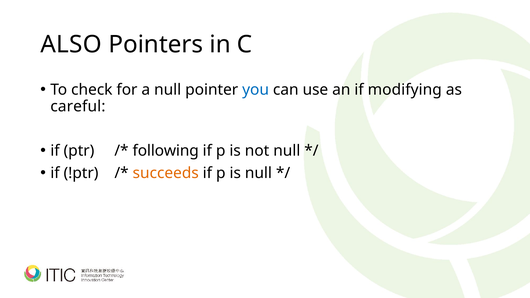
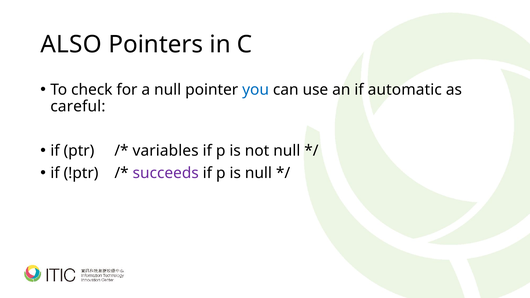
modifying: modifying -> automatic (405, 90)
following: following -> variables (166, 151)
succeeds colour: orange -> purple (166, 173)
